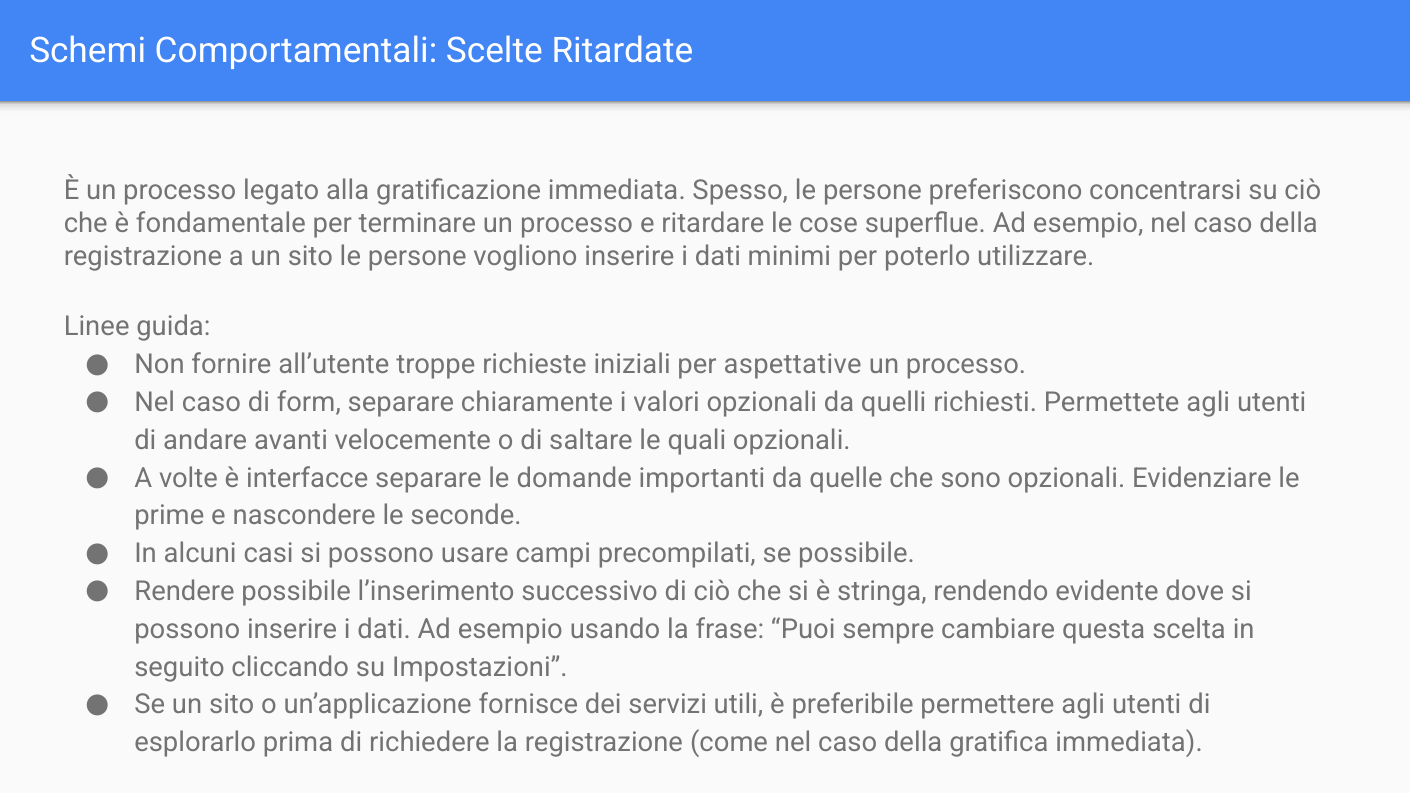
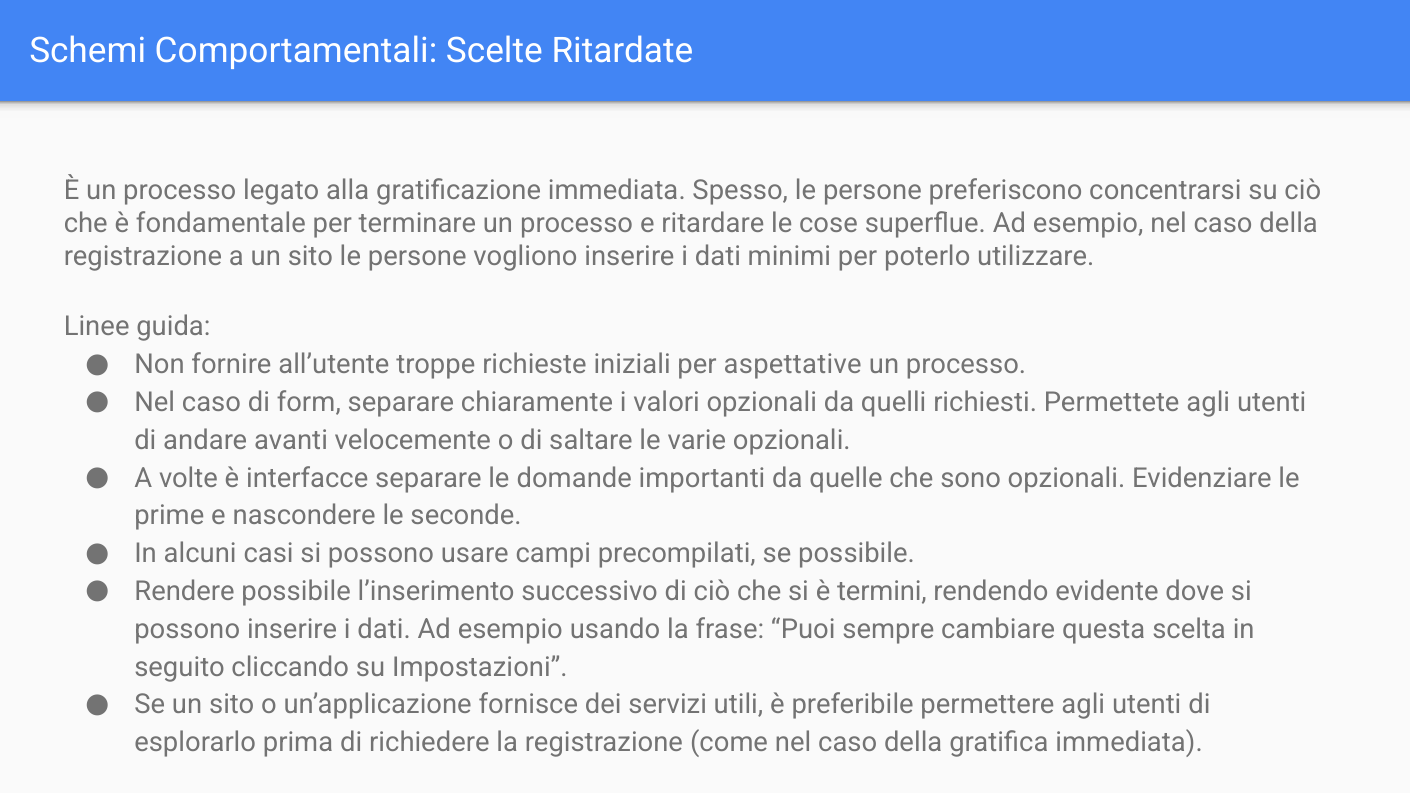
quali: quali -> varie (697, 440)
stringa: stringa -> termini (882, 592)
